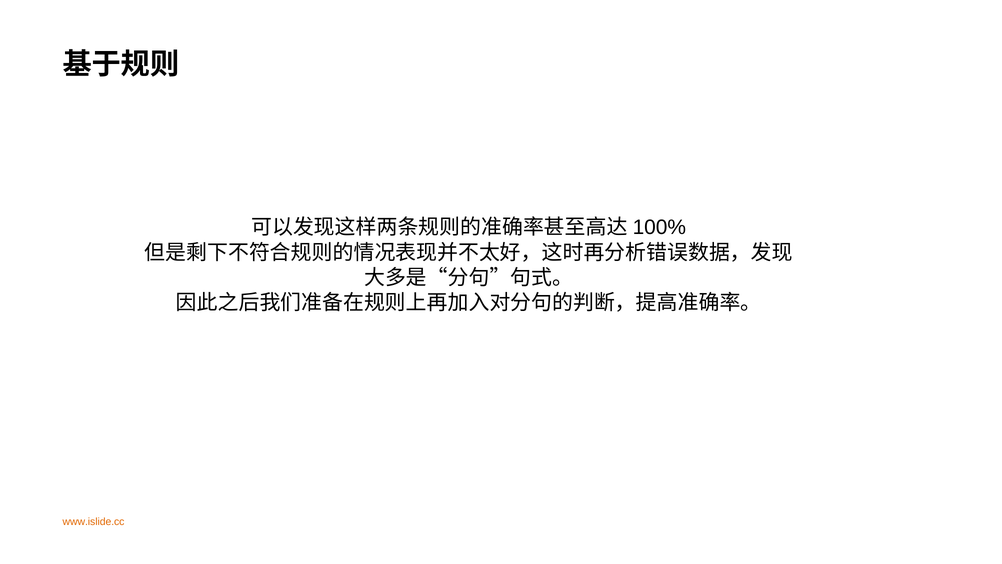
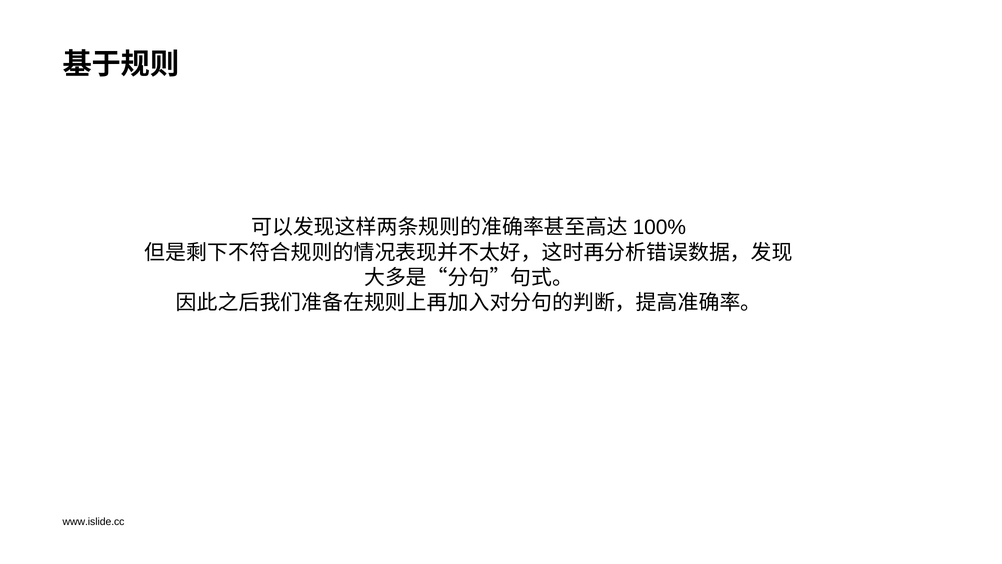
www.islide.cc colour: orange -> black (94, 522)
